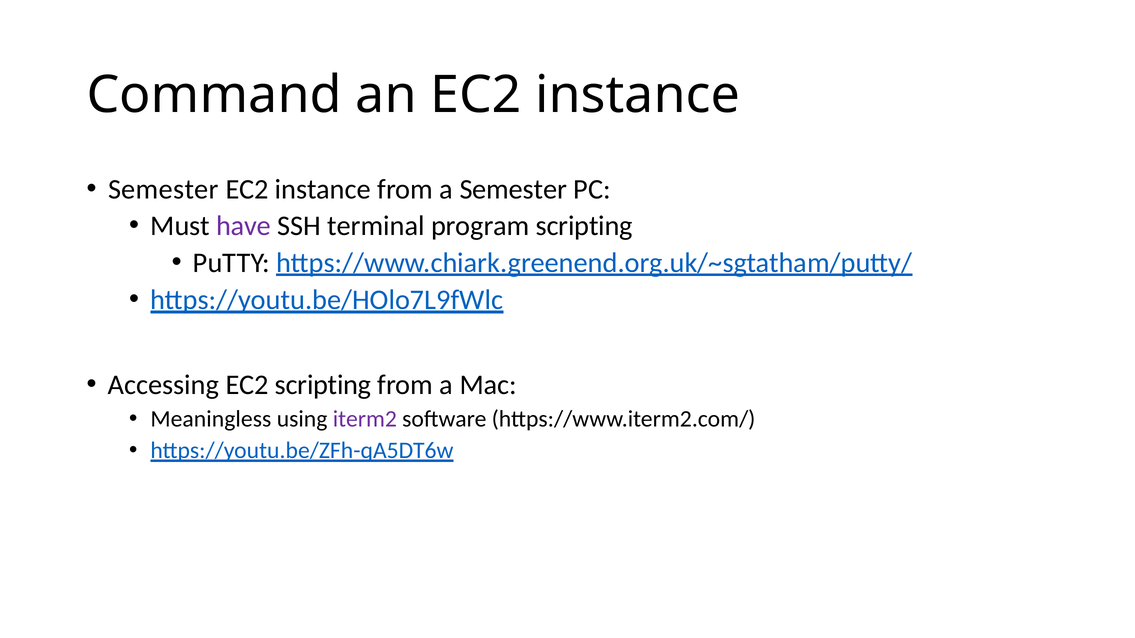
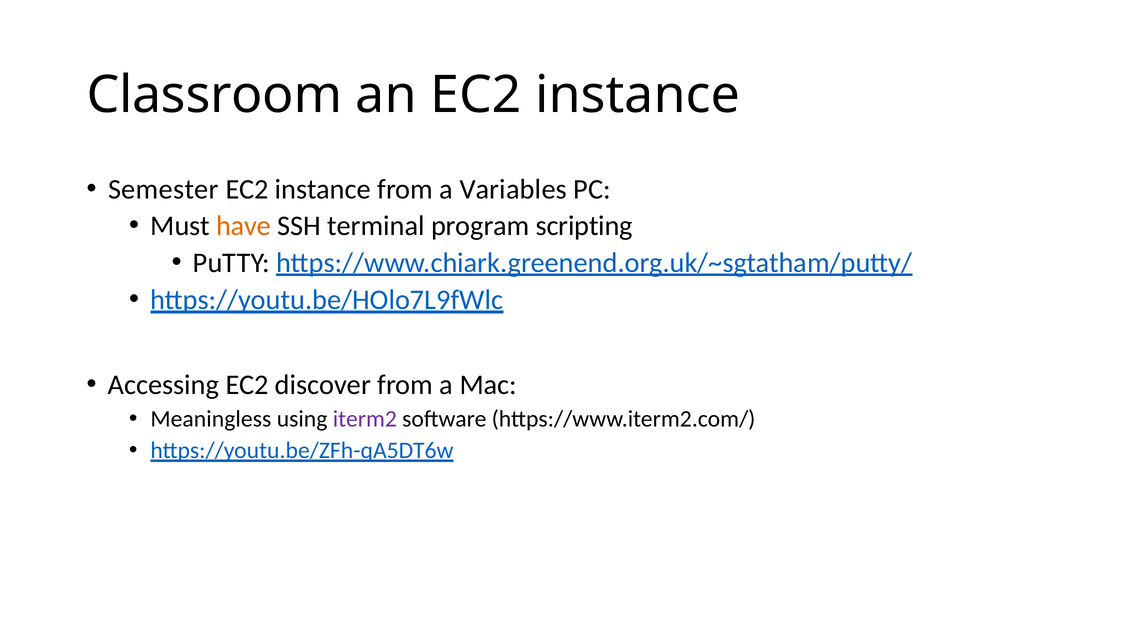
Command: Command -> Classroom (214, 95)
a Semester: Semester -> Variables (513, 189)
have colour: purple -> orange (244, 226)
EC2 scripting: scripting -> discover (323, 385)
